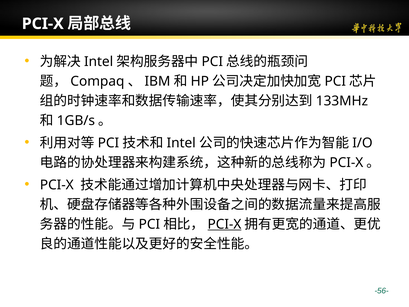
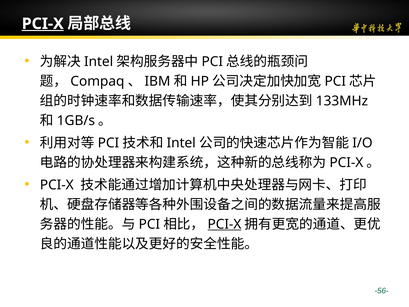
PCI-X underline: none -> present (43, 24)
